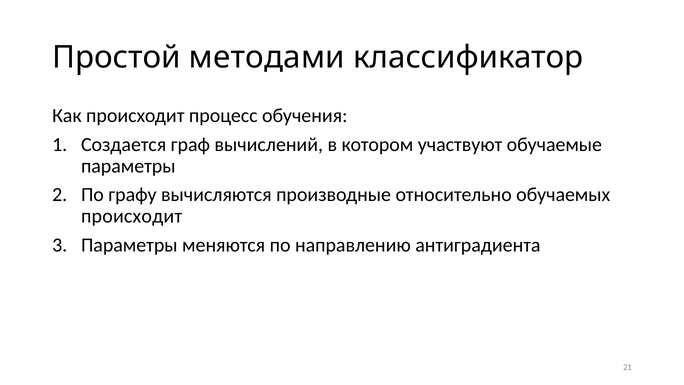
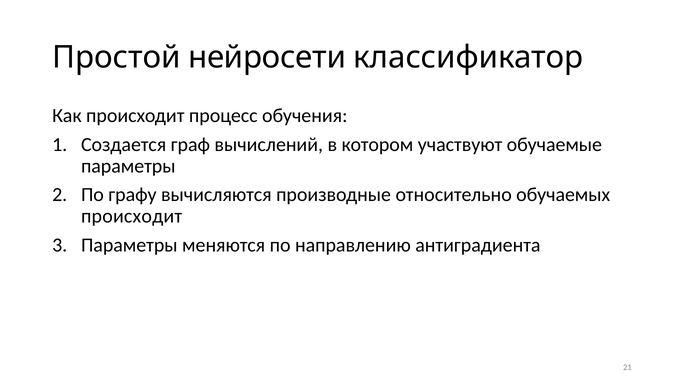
методами: методами -> нейросети (267, 57)
